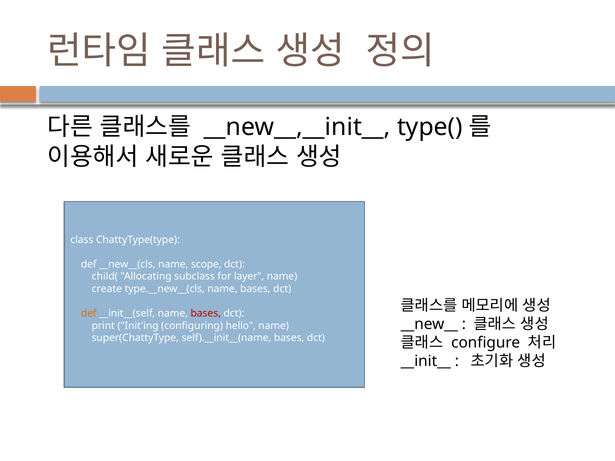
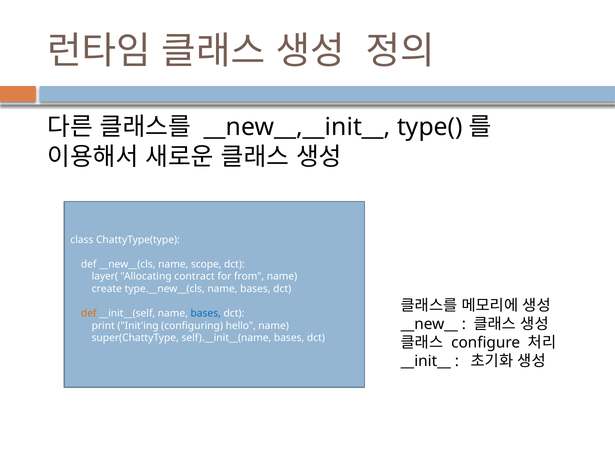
child(: child( -> layer( (105, 277)
subclass: subclass -> contract (194, 277)
layer: layer -> from (249, 277)
bases colour: red -> blue (206, 314)
